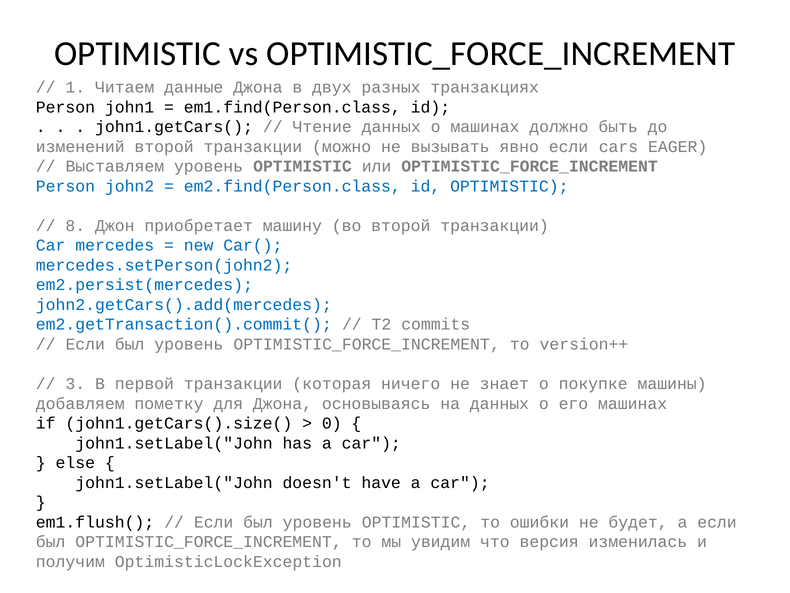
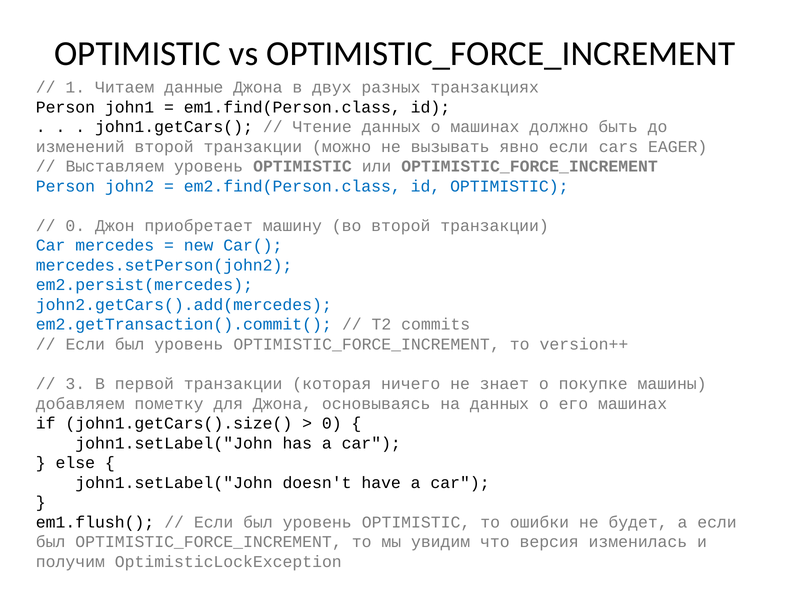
8: 8 -> 0 (75, 226)
